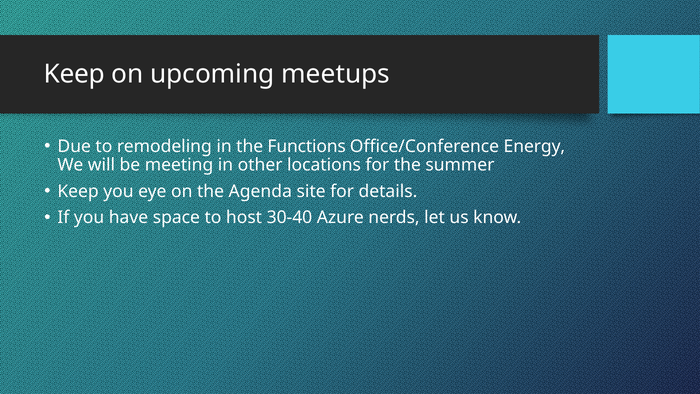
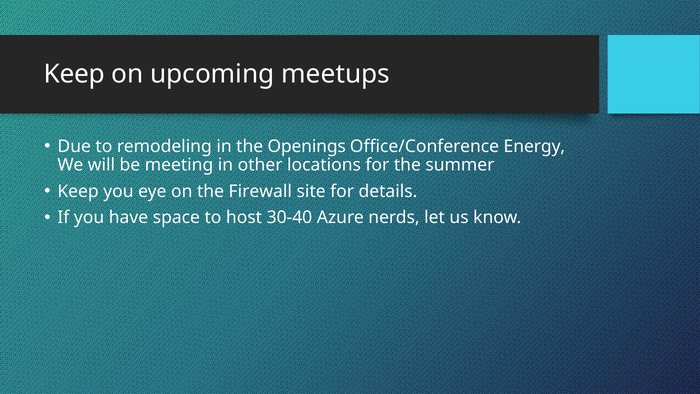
Functions: Functions -> Openings (307, 146)
Agenda: Agenda -> Firewall (260, 191)
